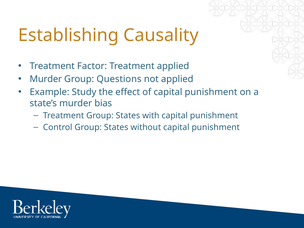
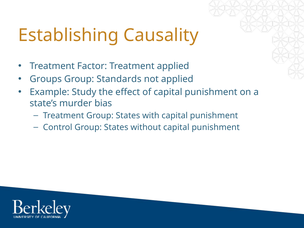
Murder: Murder -> Groups (46, 79)
Questions: Questions -> Standards (119, 79)
